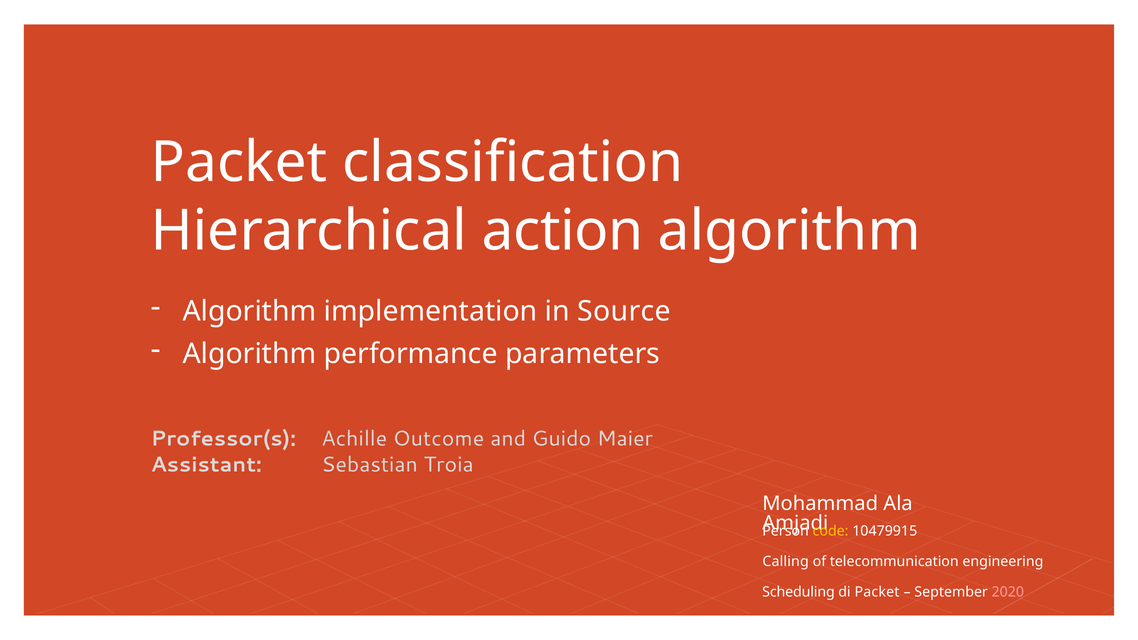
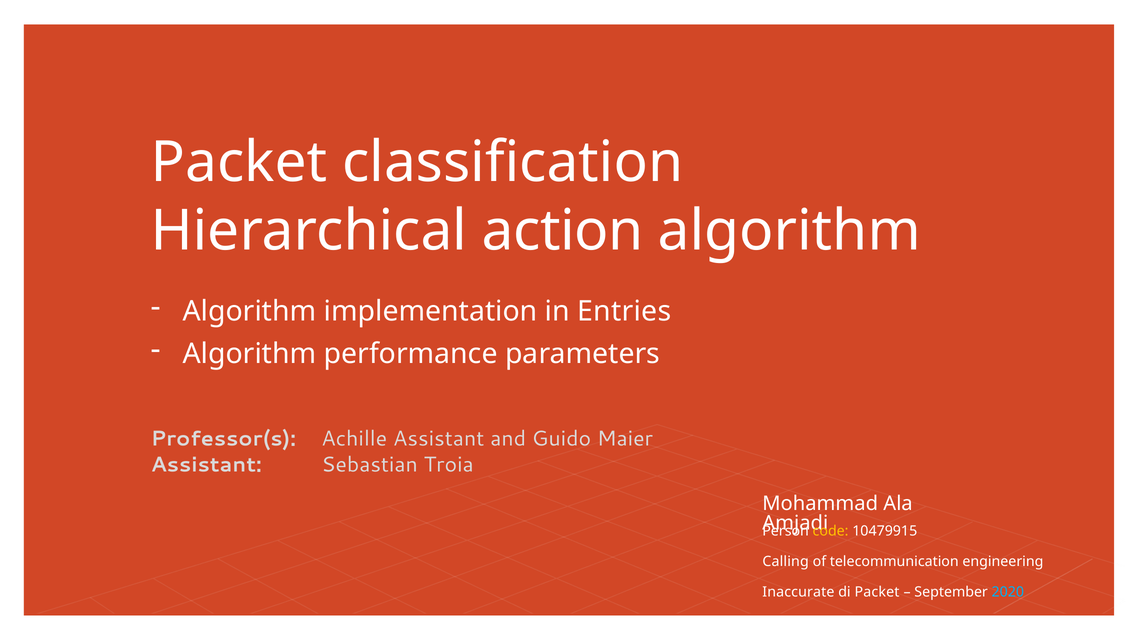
Source: Source -> Entries (624, 311)
Achille Outcome: Outcome -> Assistant (439, 439)
Scheduling: Scheduling -> Inaccurate (798, 592)
2020 colour: pink -> light blue (1008, 592)
